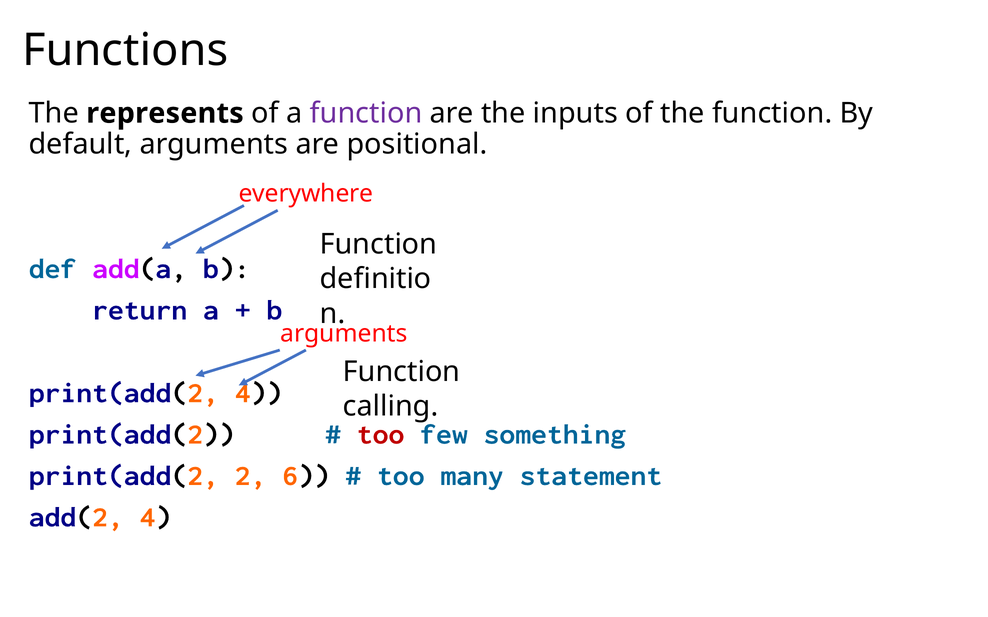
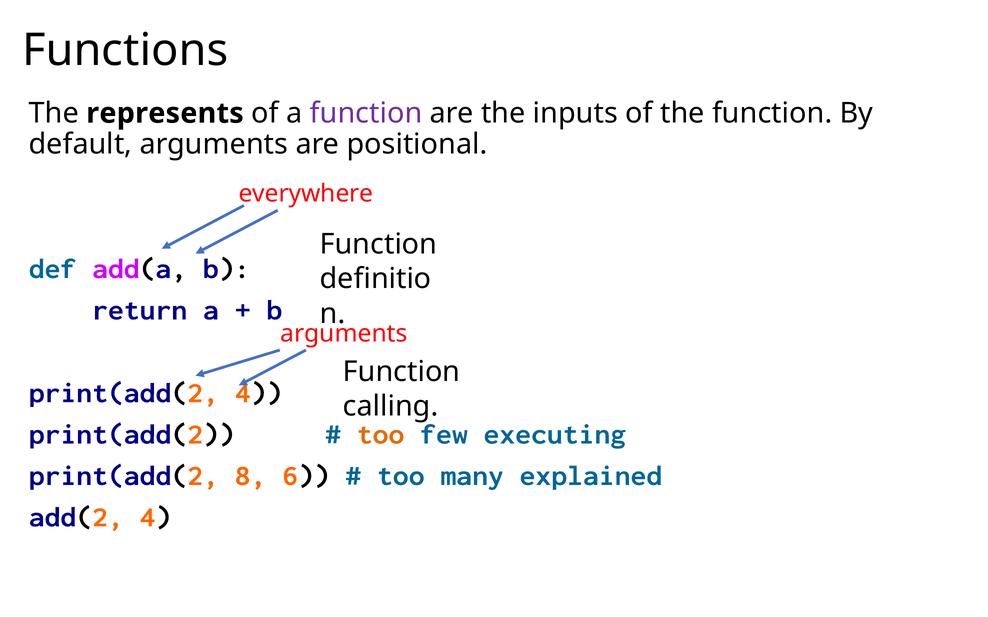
too colour: red -> orange (381, 434)
something: something -> executing (555, 434)
2: 2 -> 8 (250, 476)
statement: statement -> explained (591, 476)
